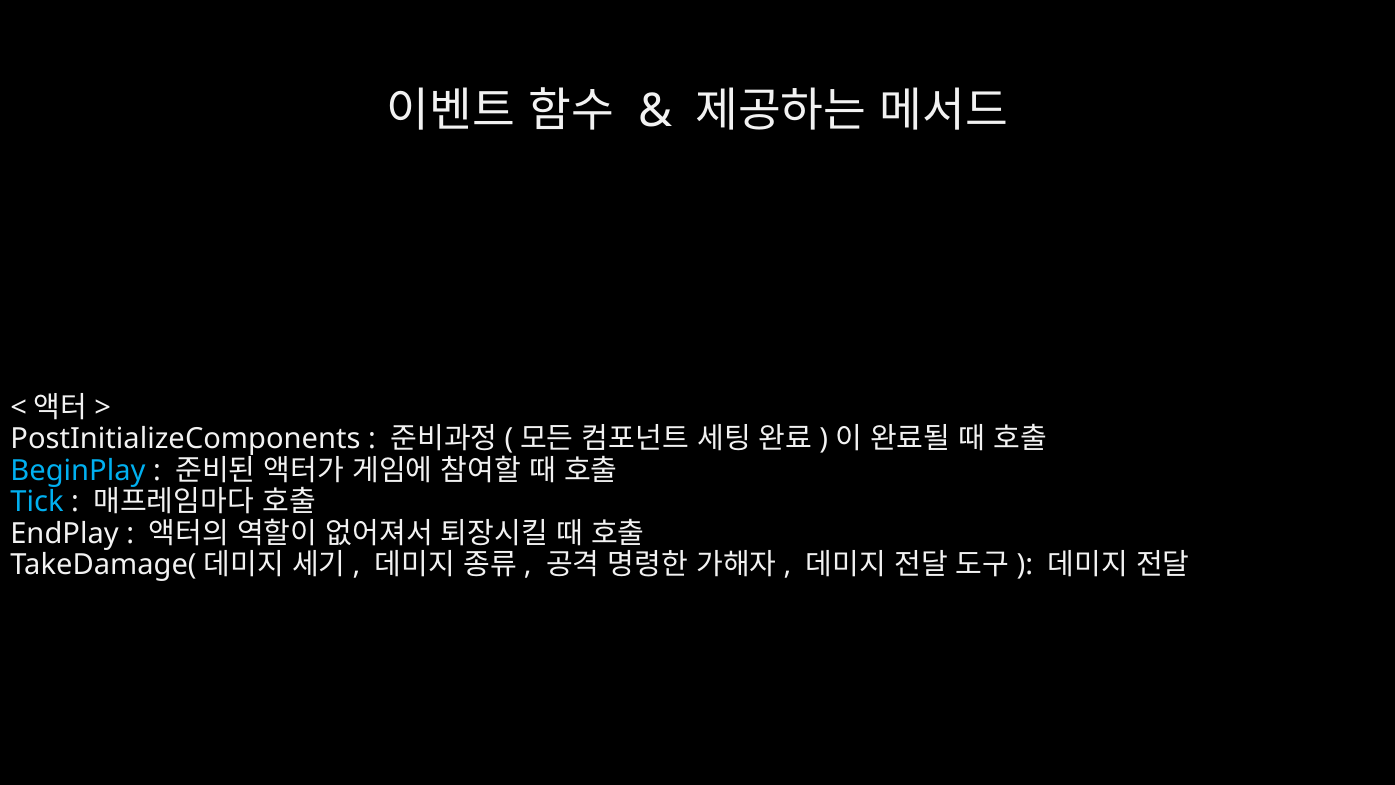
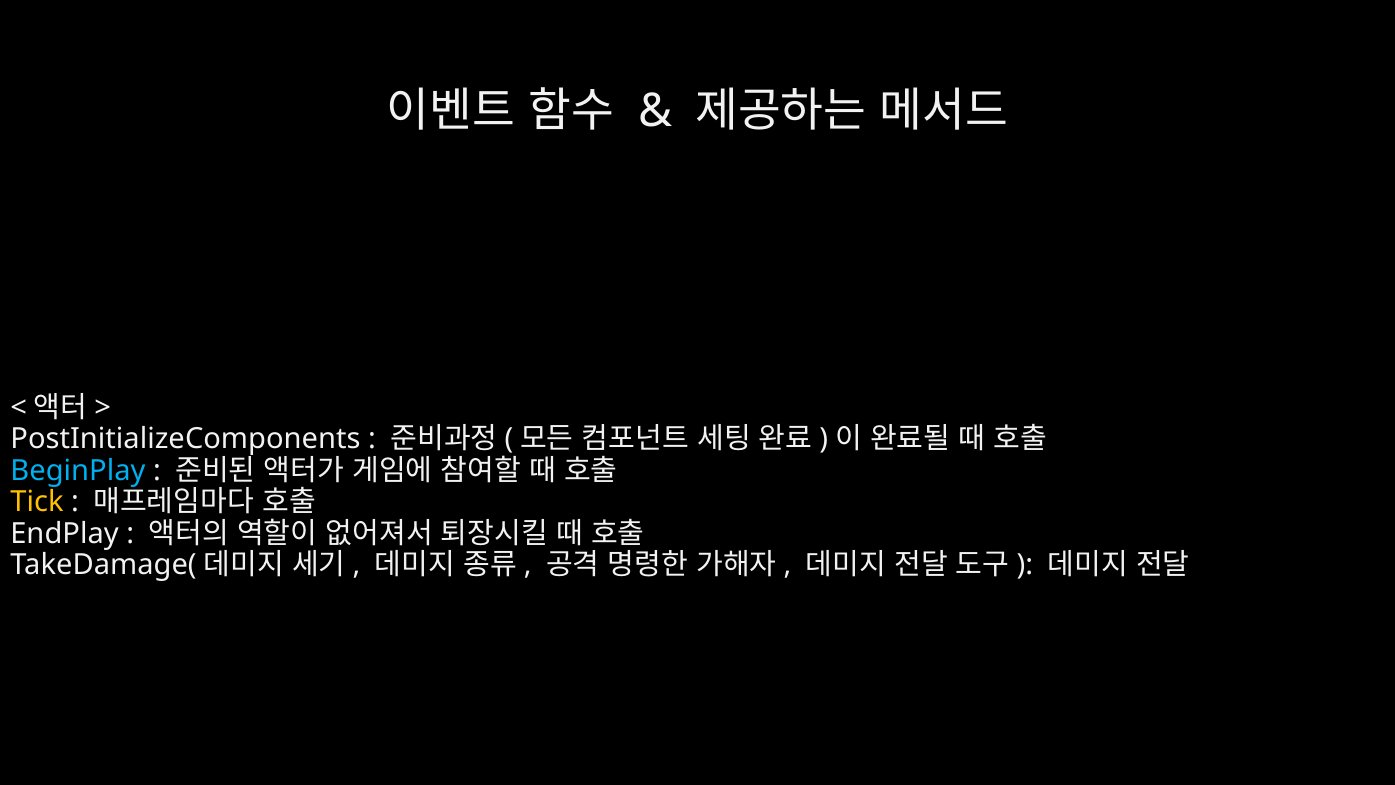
Tick colour: light blue -> yellow (37, 502)
